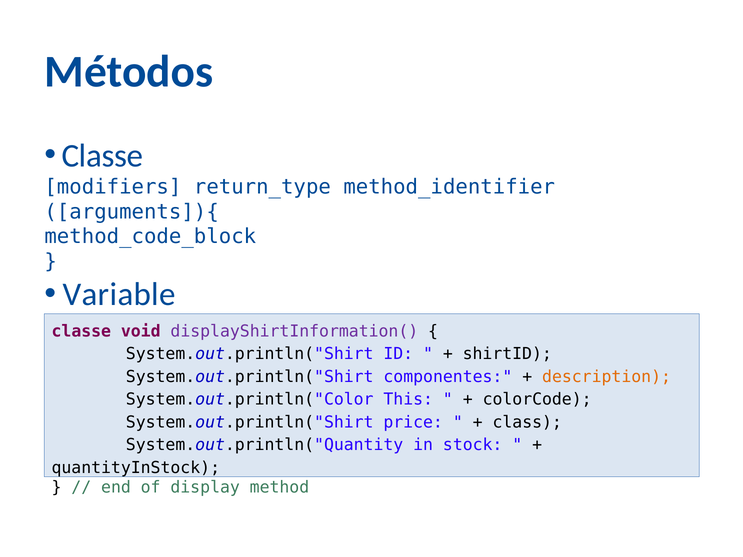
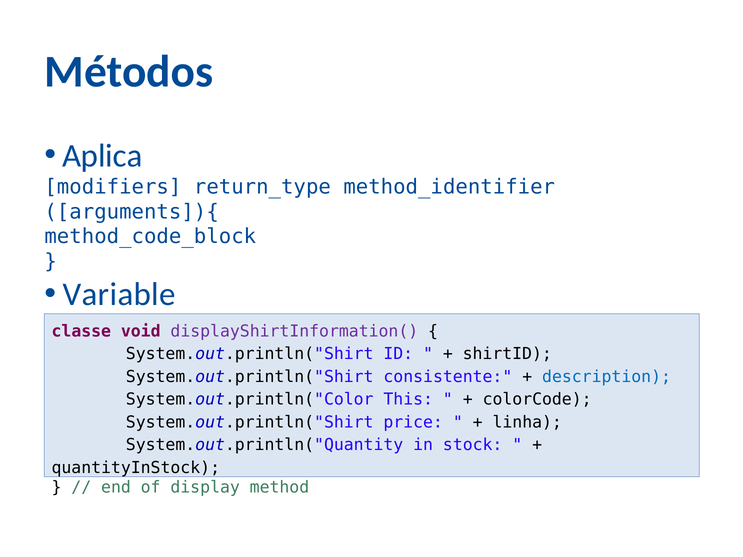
Classe: Classe -> Aplica (102, 156)
componentes: componentes -> consistente (448, 377)
description colour: orange -> blue (607, 377)
class: class -> linha (527, 422)
